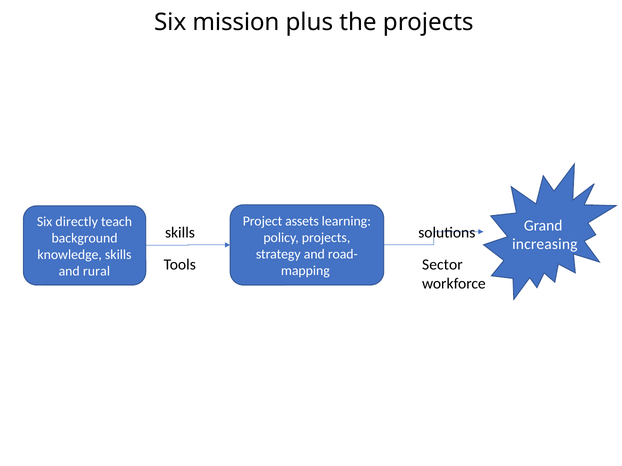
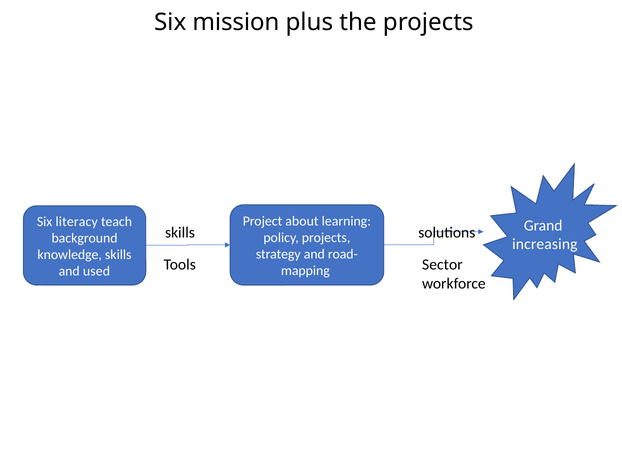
assets: assets -> about (302, 221)
directly: directly -> literacy (77, 222)
rural: rural -> used (97, 271)
